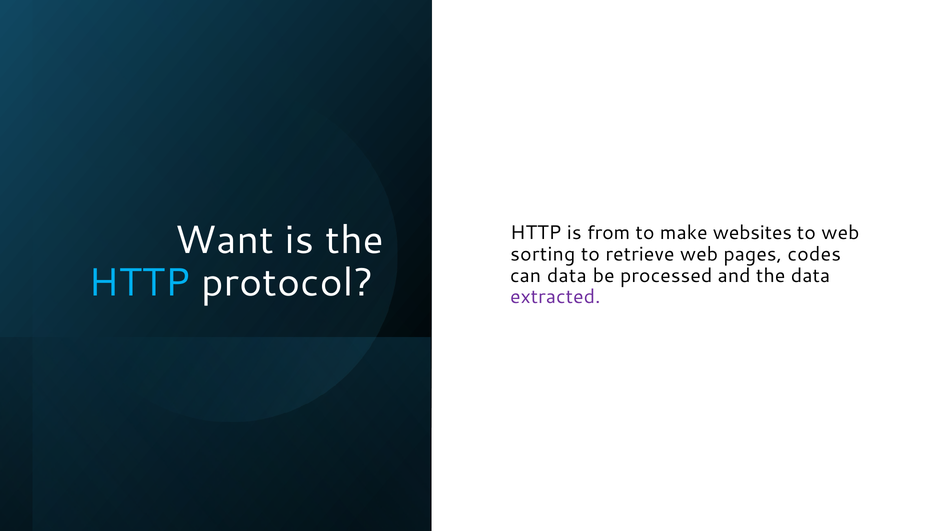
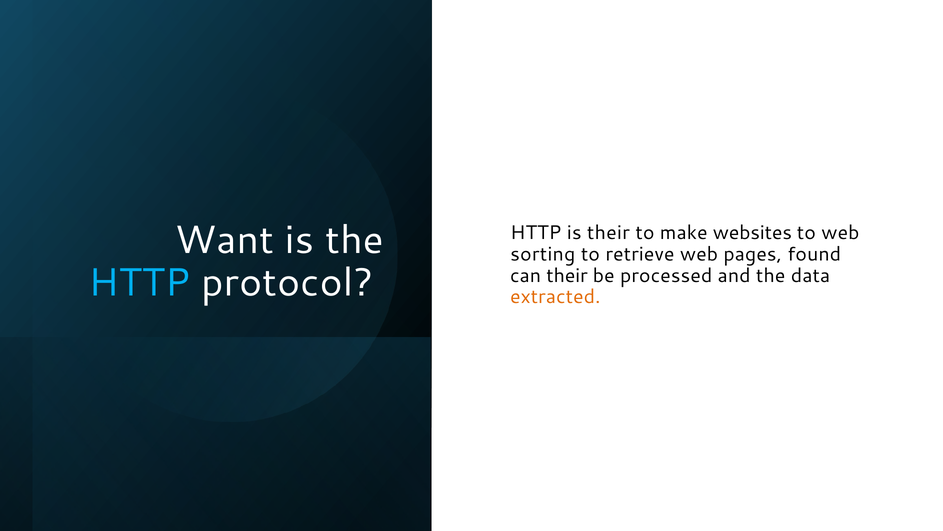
is from: from -> their (608, 233)
codes: codes -> found (814, 254)
can data: data -> their (567, 275)
extracted colour: purple -> orange (555, 296)
